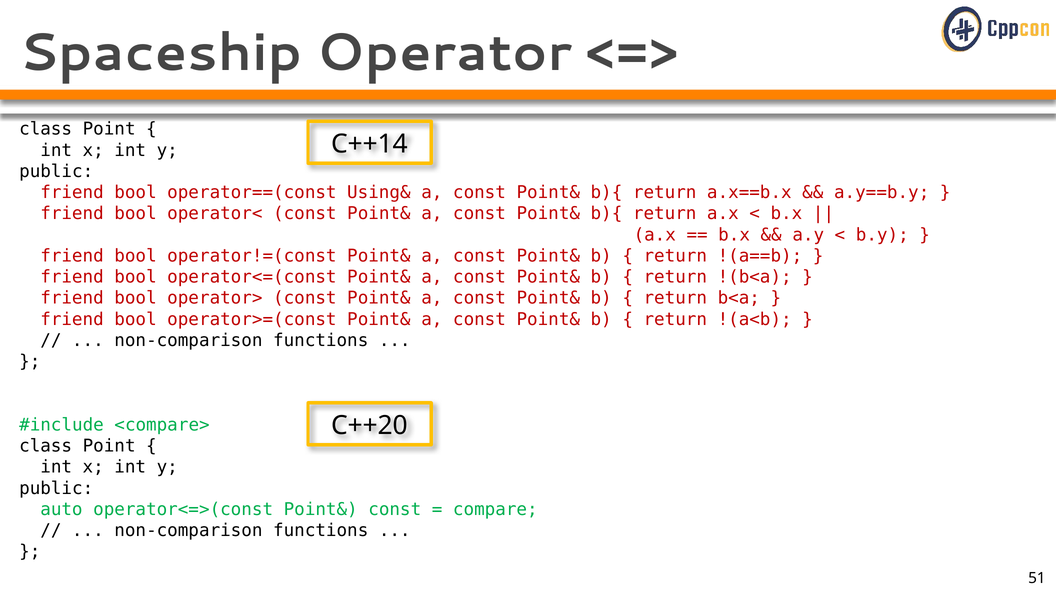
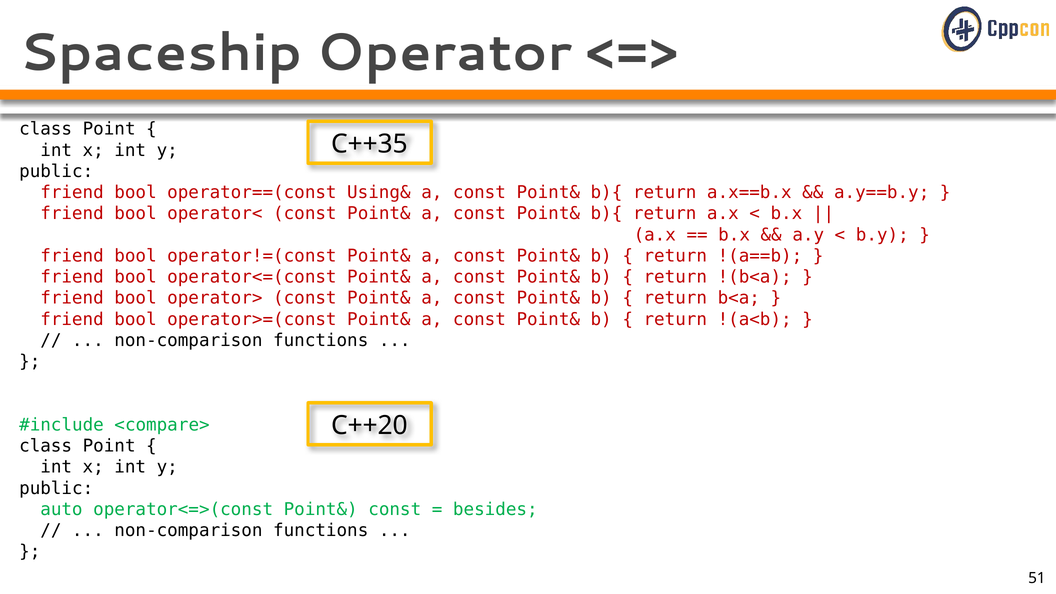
C++14: C++14 -> C++35 (370, 144)
compare: compare -> besides (495, 509)
